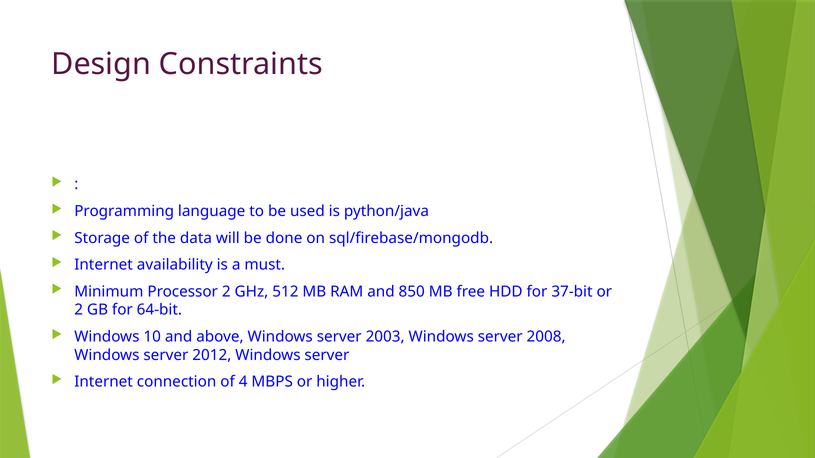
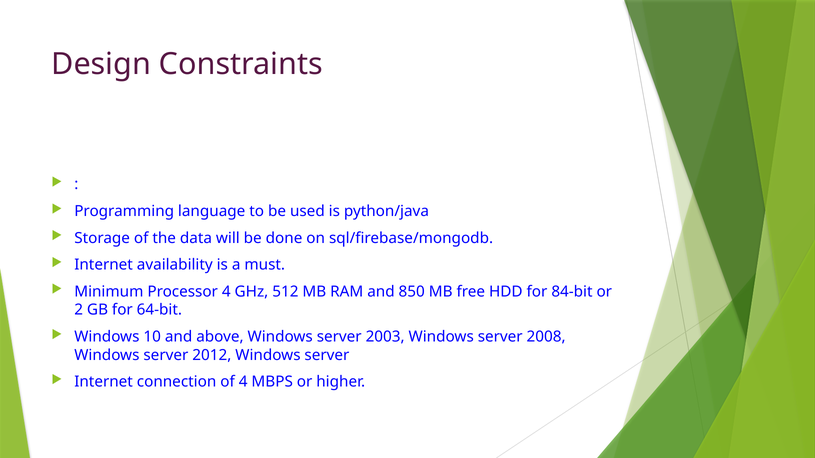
Processor 2: 2 -> 4 (226, 292)
37-bit: 37-bit -> 84-bit (572, 292)
